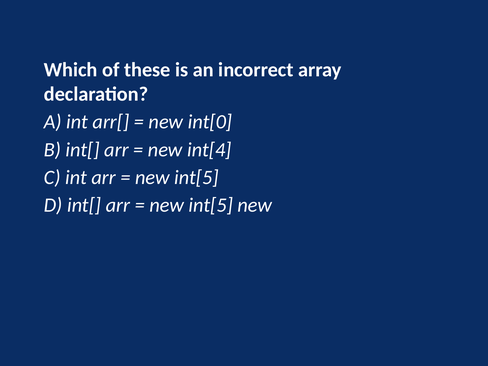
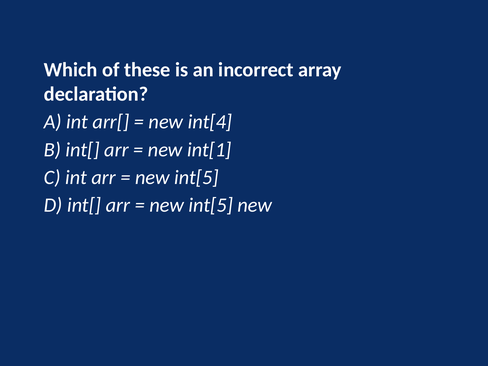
int[0: int[0 -> int[4 (210, 122)
int[4: int[4 -> int[1 (209, 150)
